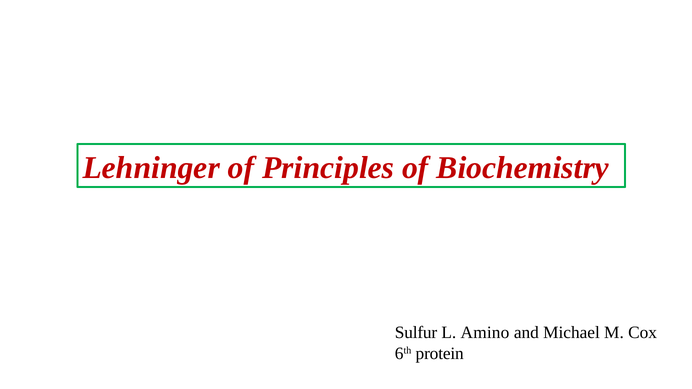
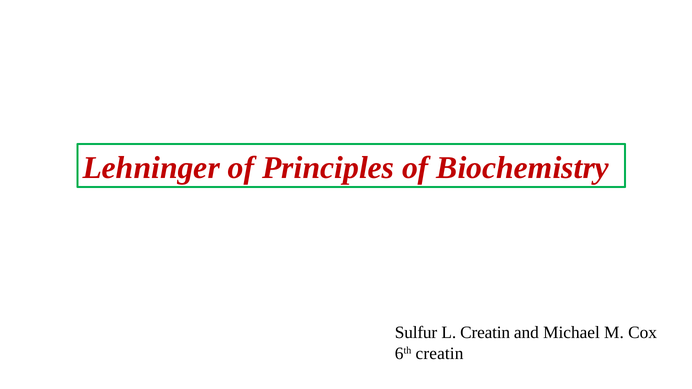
L Amino: Amino -> Creatin (485, 333)
6th protein: protein -> creatin (440, 354)
